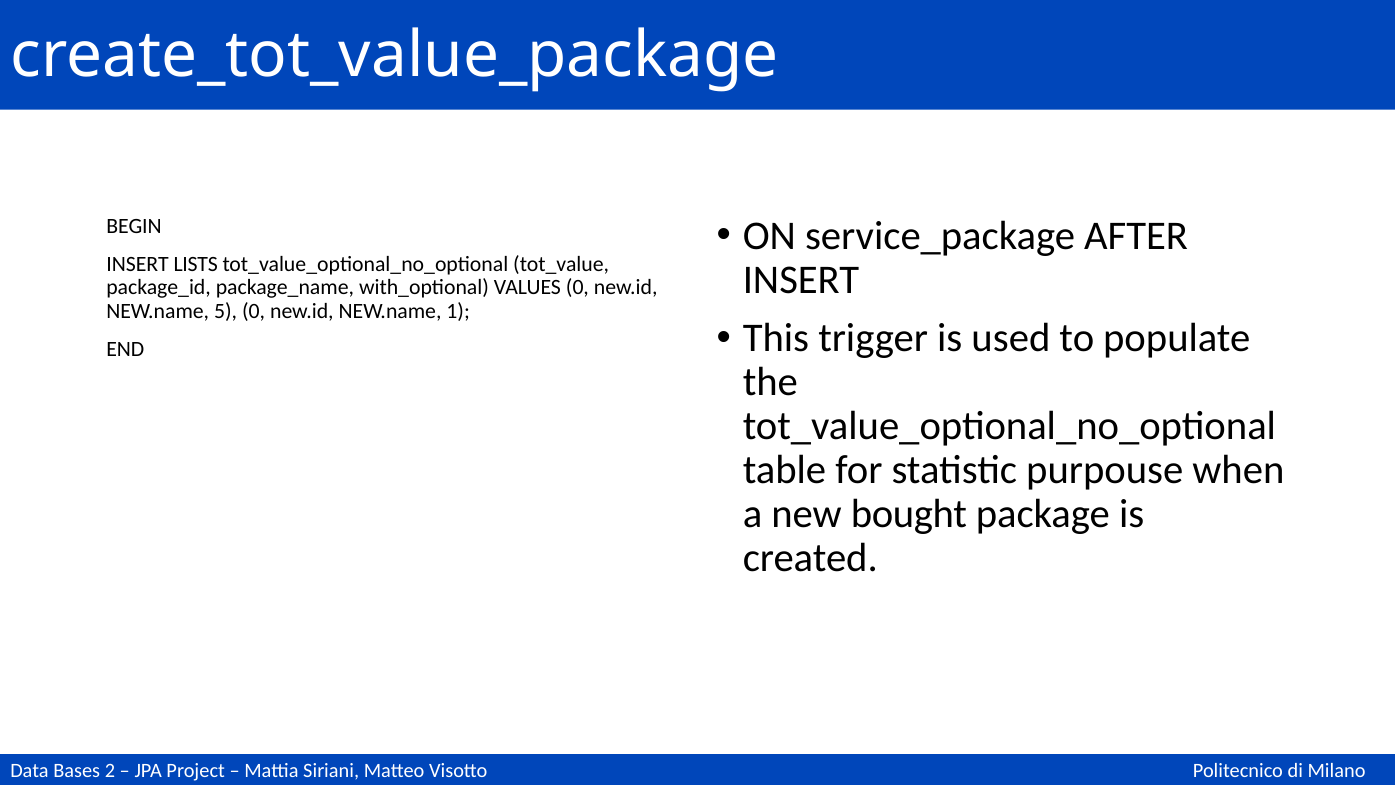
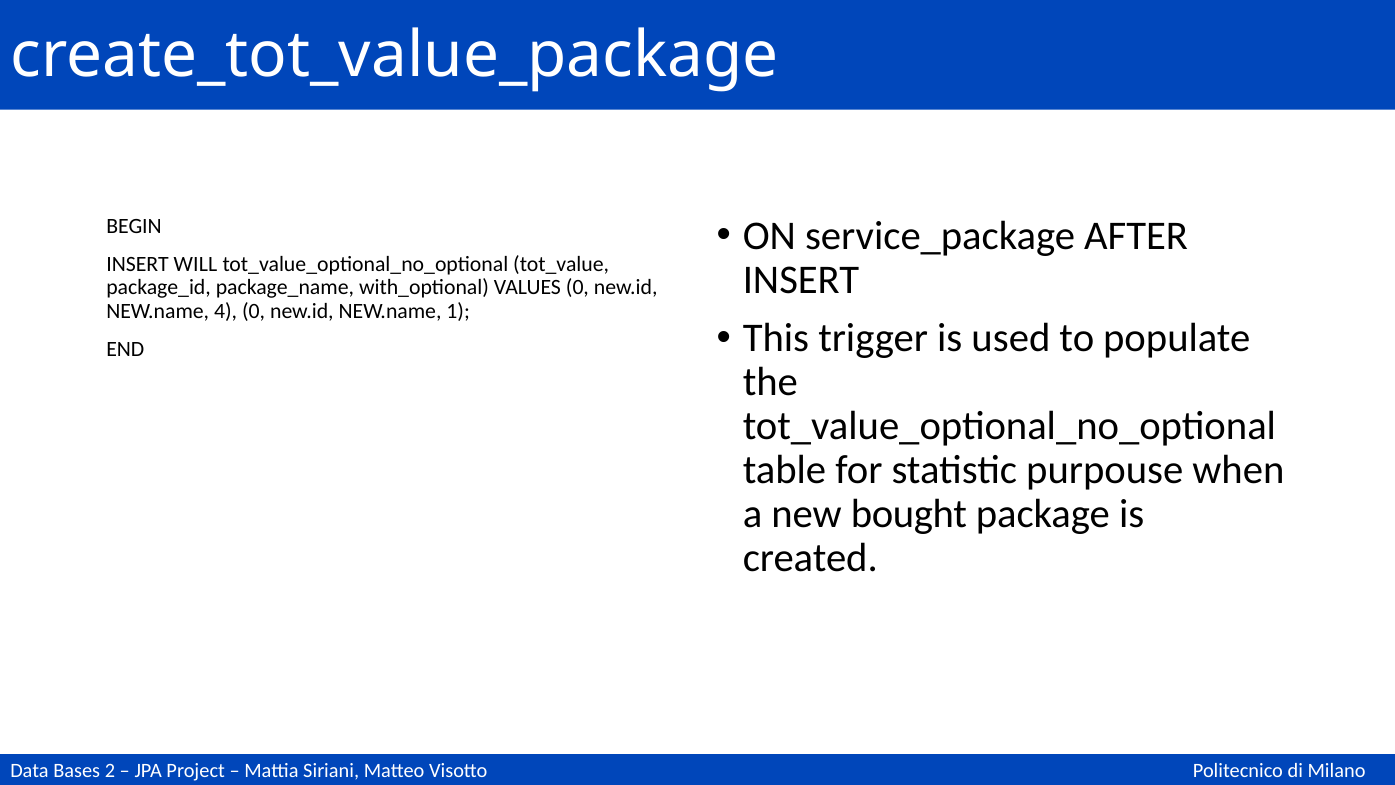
LISTS: LISTS -> WILL (195, 264)
5: 5 -> 4 (226, 311)
